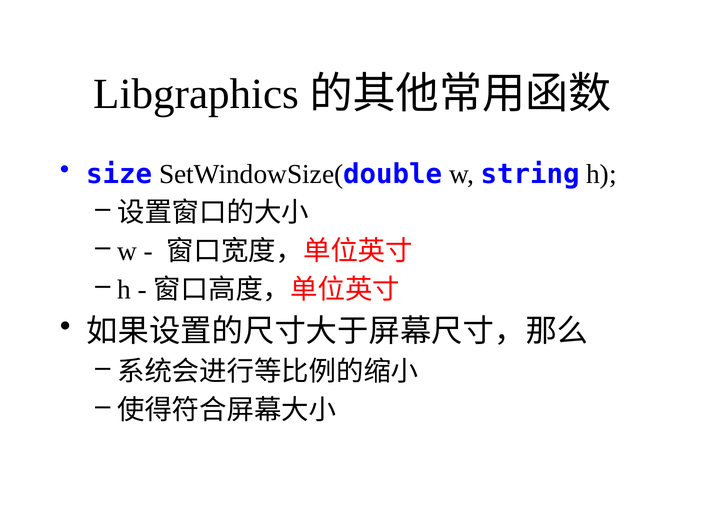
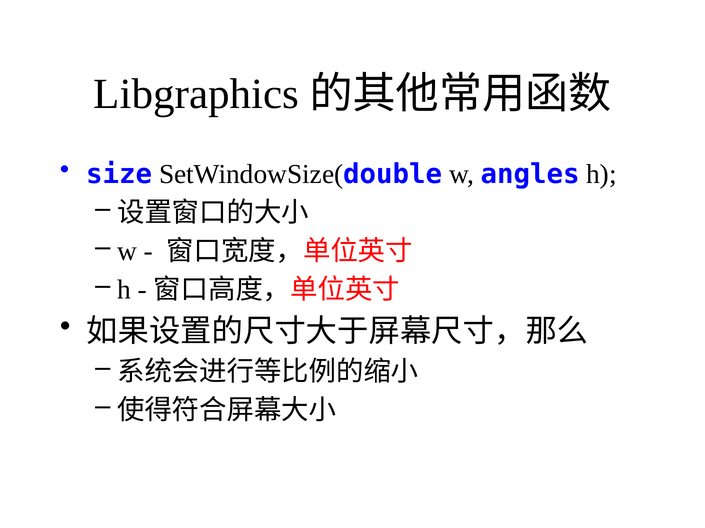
string: string -> angles (530, 175)
